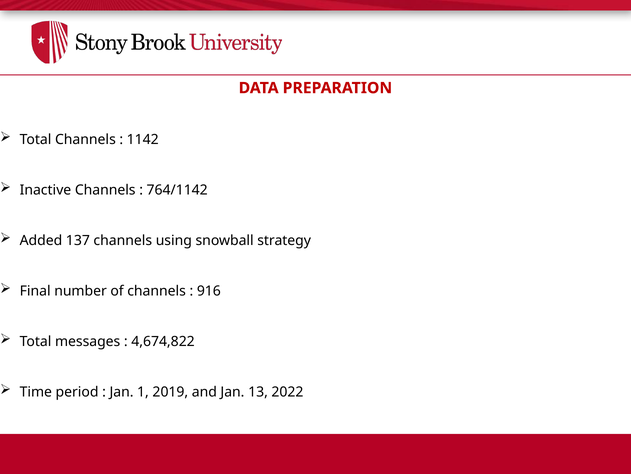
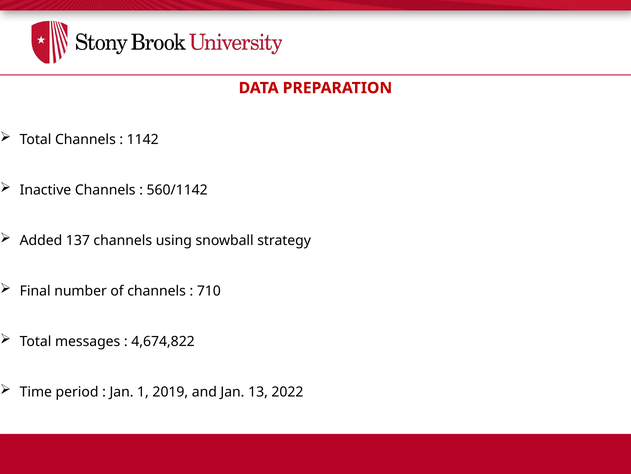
764/1142: 764/1142 -> 560/1142 (177, 190)
916: 916 -> 710 (209, 291)
